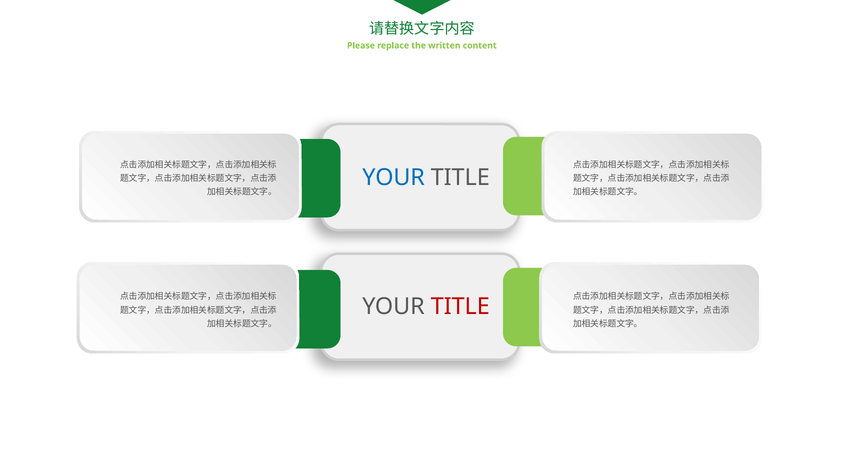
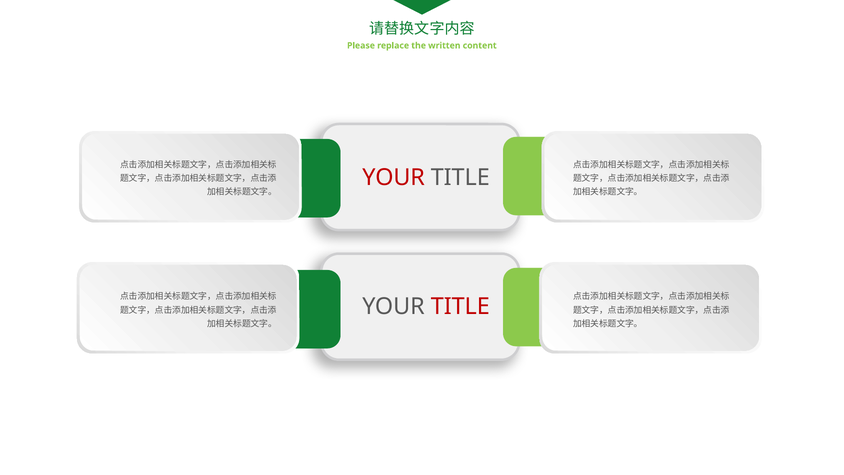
YOUR colour: blue -> red (394, 178)
